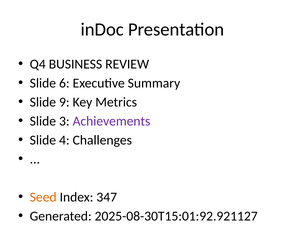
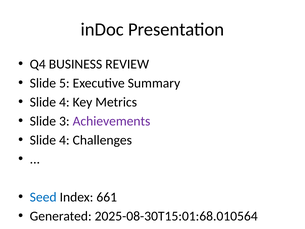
6: 6 -> 5 (64, 83)
9: 9 -> 4 (64, 102)
Seed colour: orange -> blue (43, 197)
347: 347 -> 661 (107, 197)
2025-08-30T15:01:92.921127: 2025-08-30T15:01:92.921127 -> 2025-08-30T15:01:68.010564 (176, 216)
